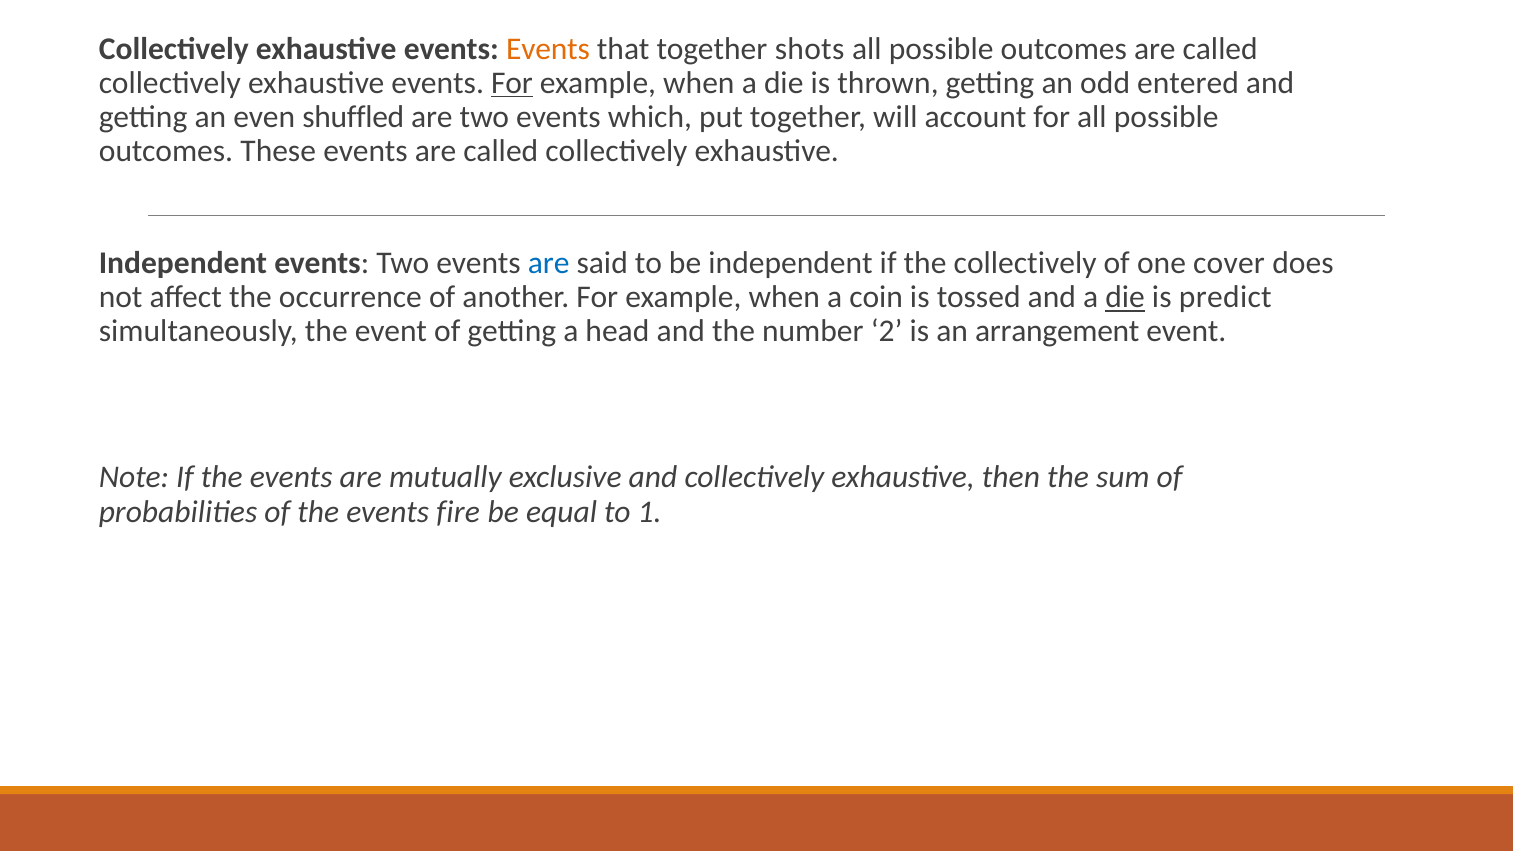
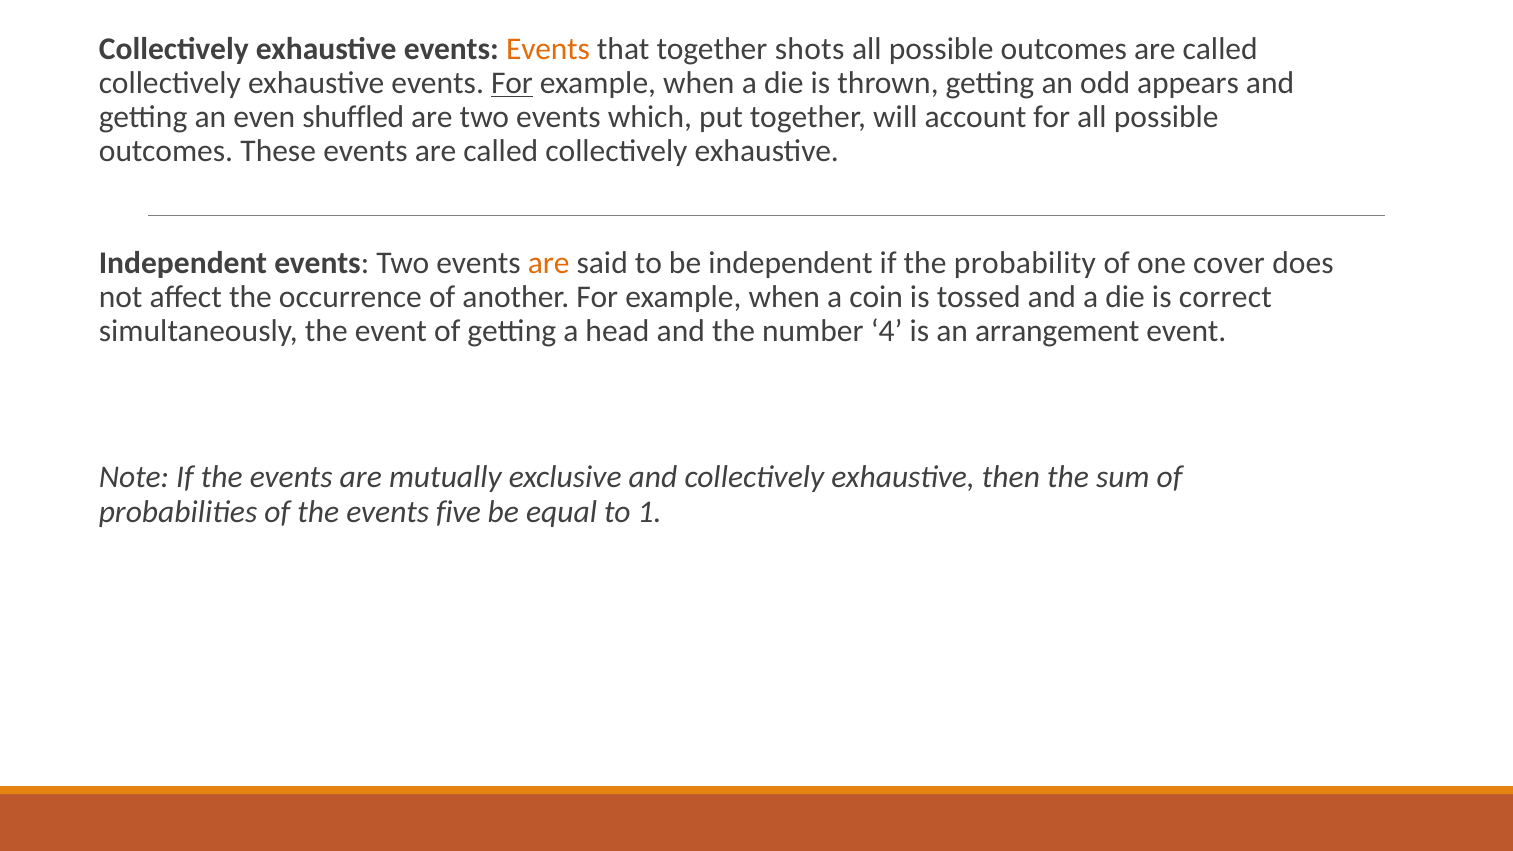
entered: entered -> appears (1188, 83)
are colour: blue -> orange (549, 263)
the collectively: collectively -> probability (1025, 263)
die underline: present -> none (1125, 297)
predict: predict -> correct (1225, 297)
2: 2 -> 4 (887, 331)
fire: fire -> five (459, 512)
